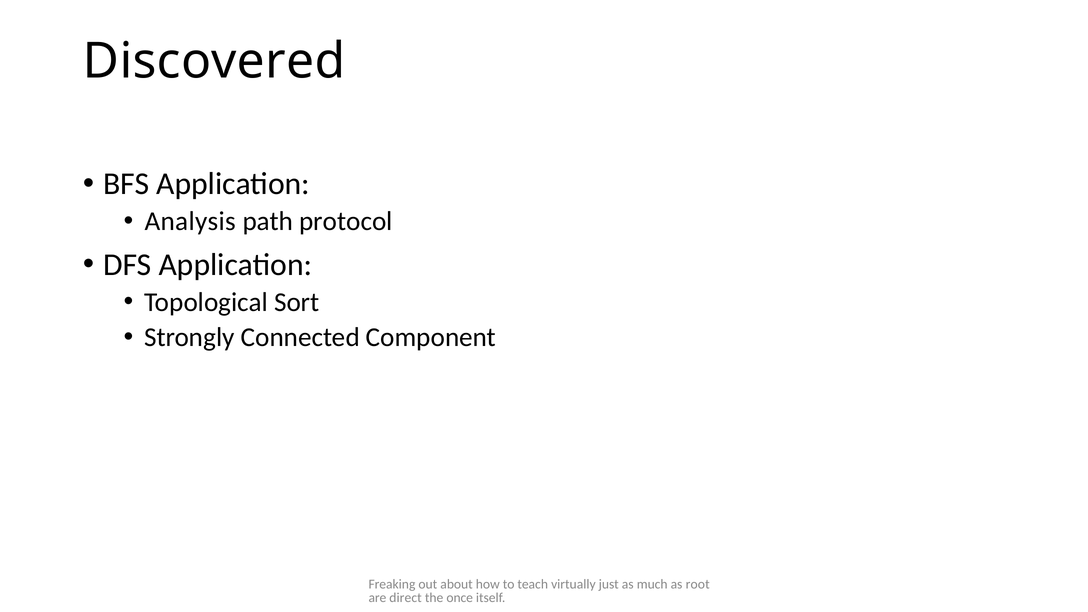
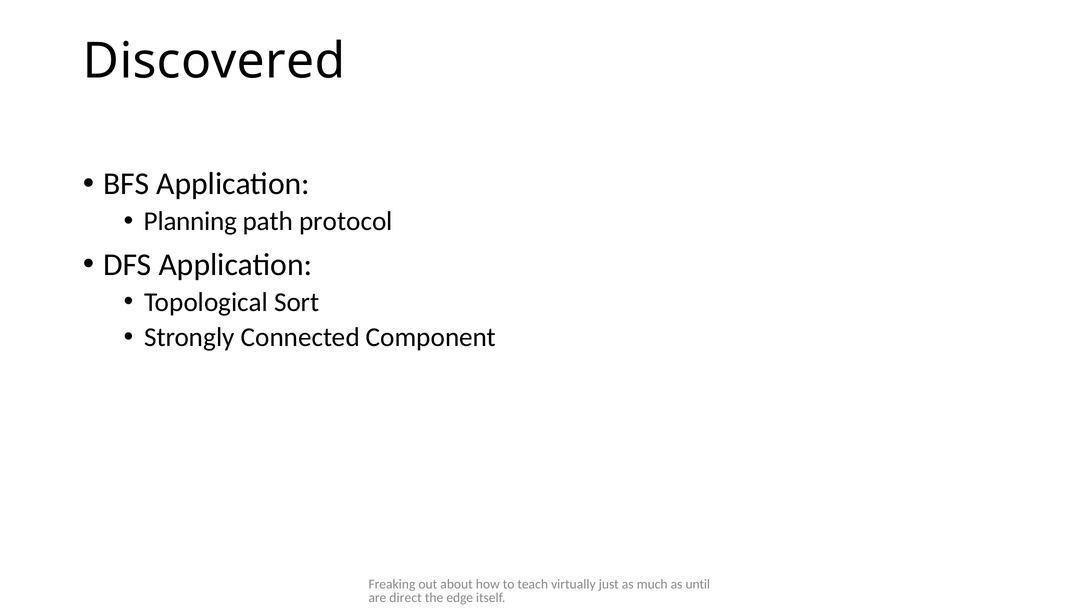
Analysis: Analysis -> Planning (190, 221)
root: root -> until (698, 584)
once: once -> edge (460, 598)
